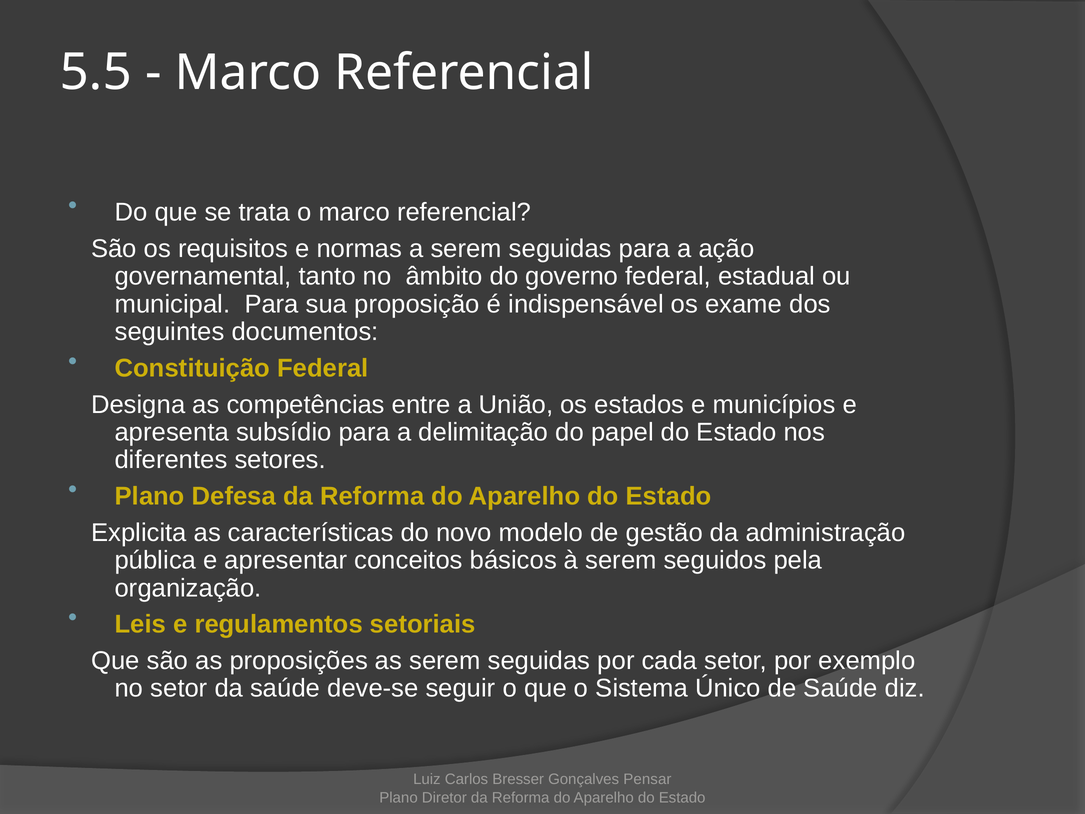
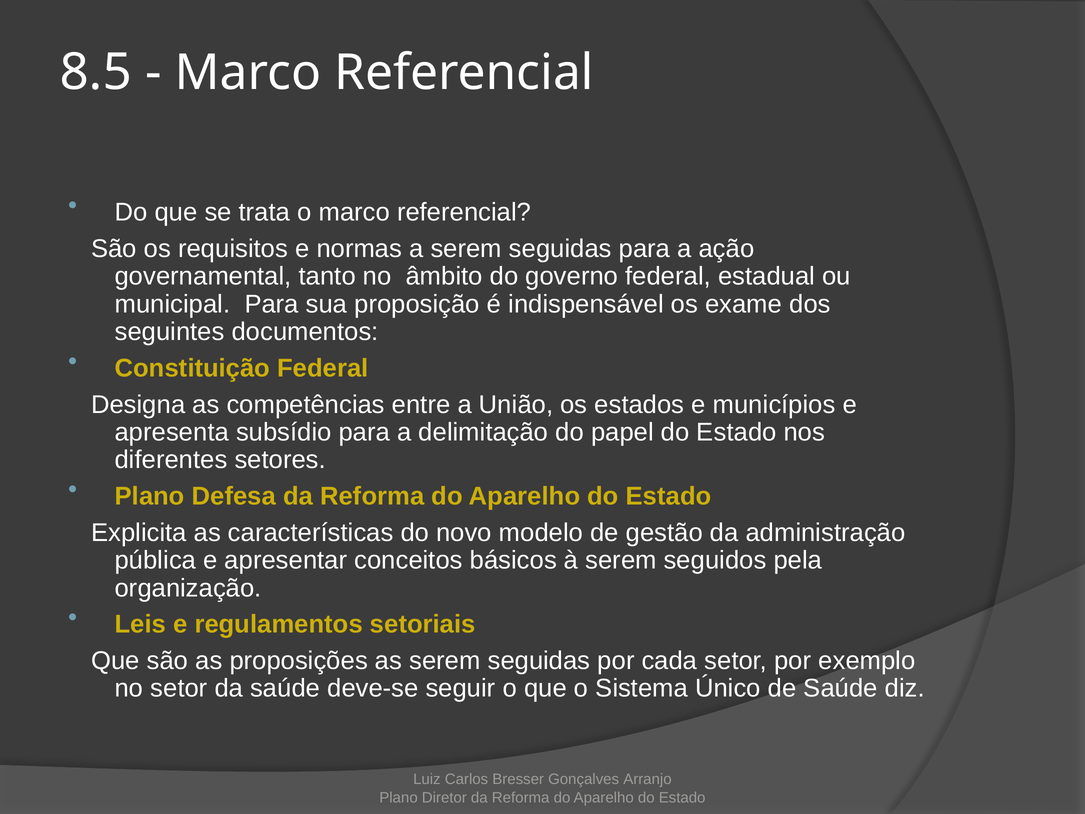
5.5: 5.5 -> 8.5 (96, 72)
Pensar: Pensar -> Arranjo (647, 779)
